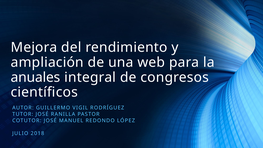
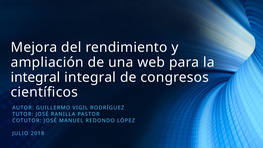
anuales: anuales -> integral (36, 77)
